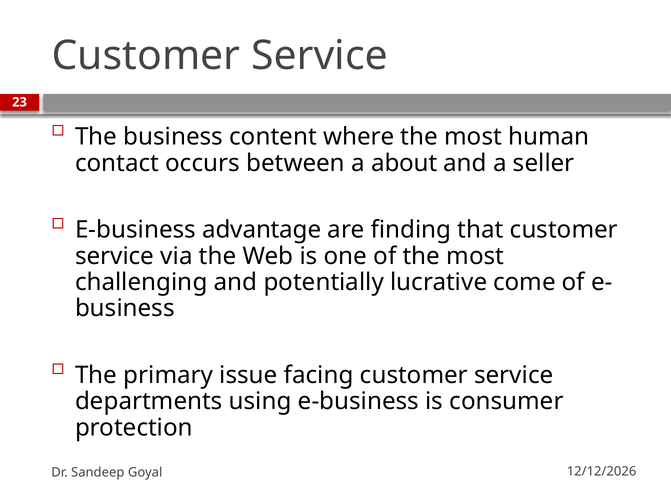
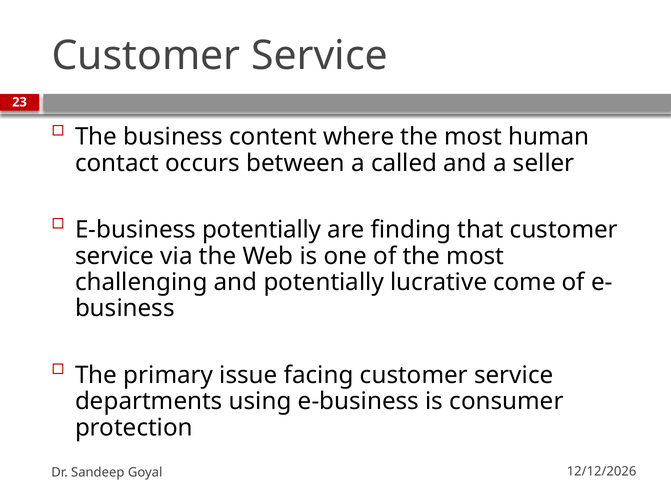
about: about -> called (404, 163)
E-business advantage: advantage -> potentially (262, 230)
